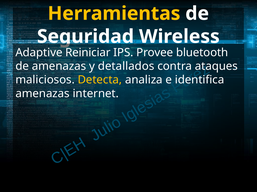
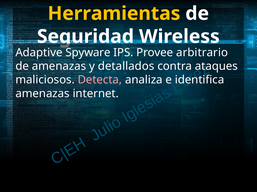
Reiniciar: Reiniciar -> Spyware (88, 53)
bluetooth: bluetooth -> arbitrario (202, 53)
Detecta colour: yellow -> pink (100, 80)
